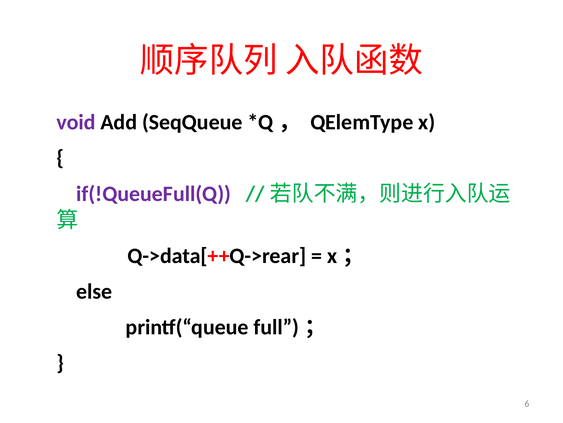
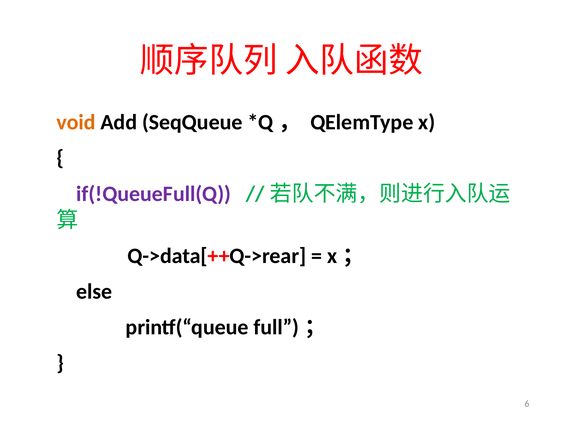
void colour: purple -> orange (76, 122)
